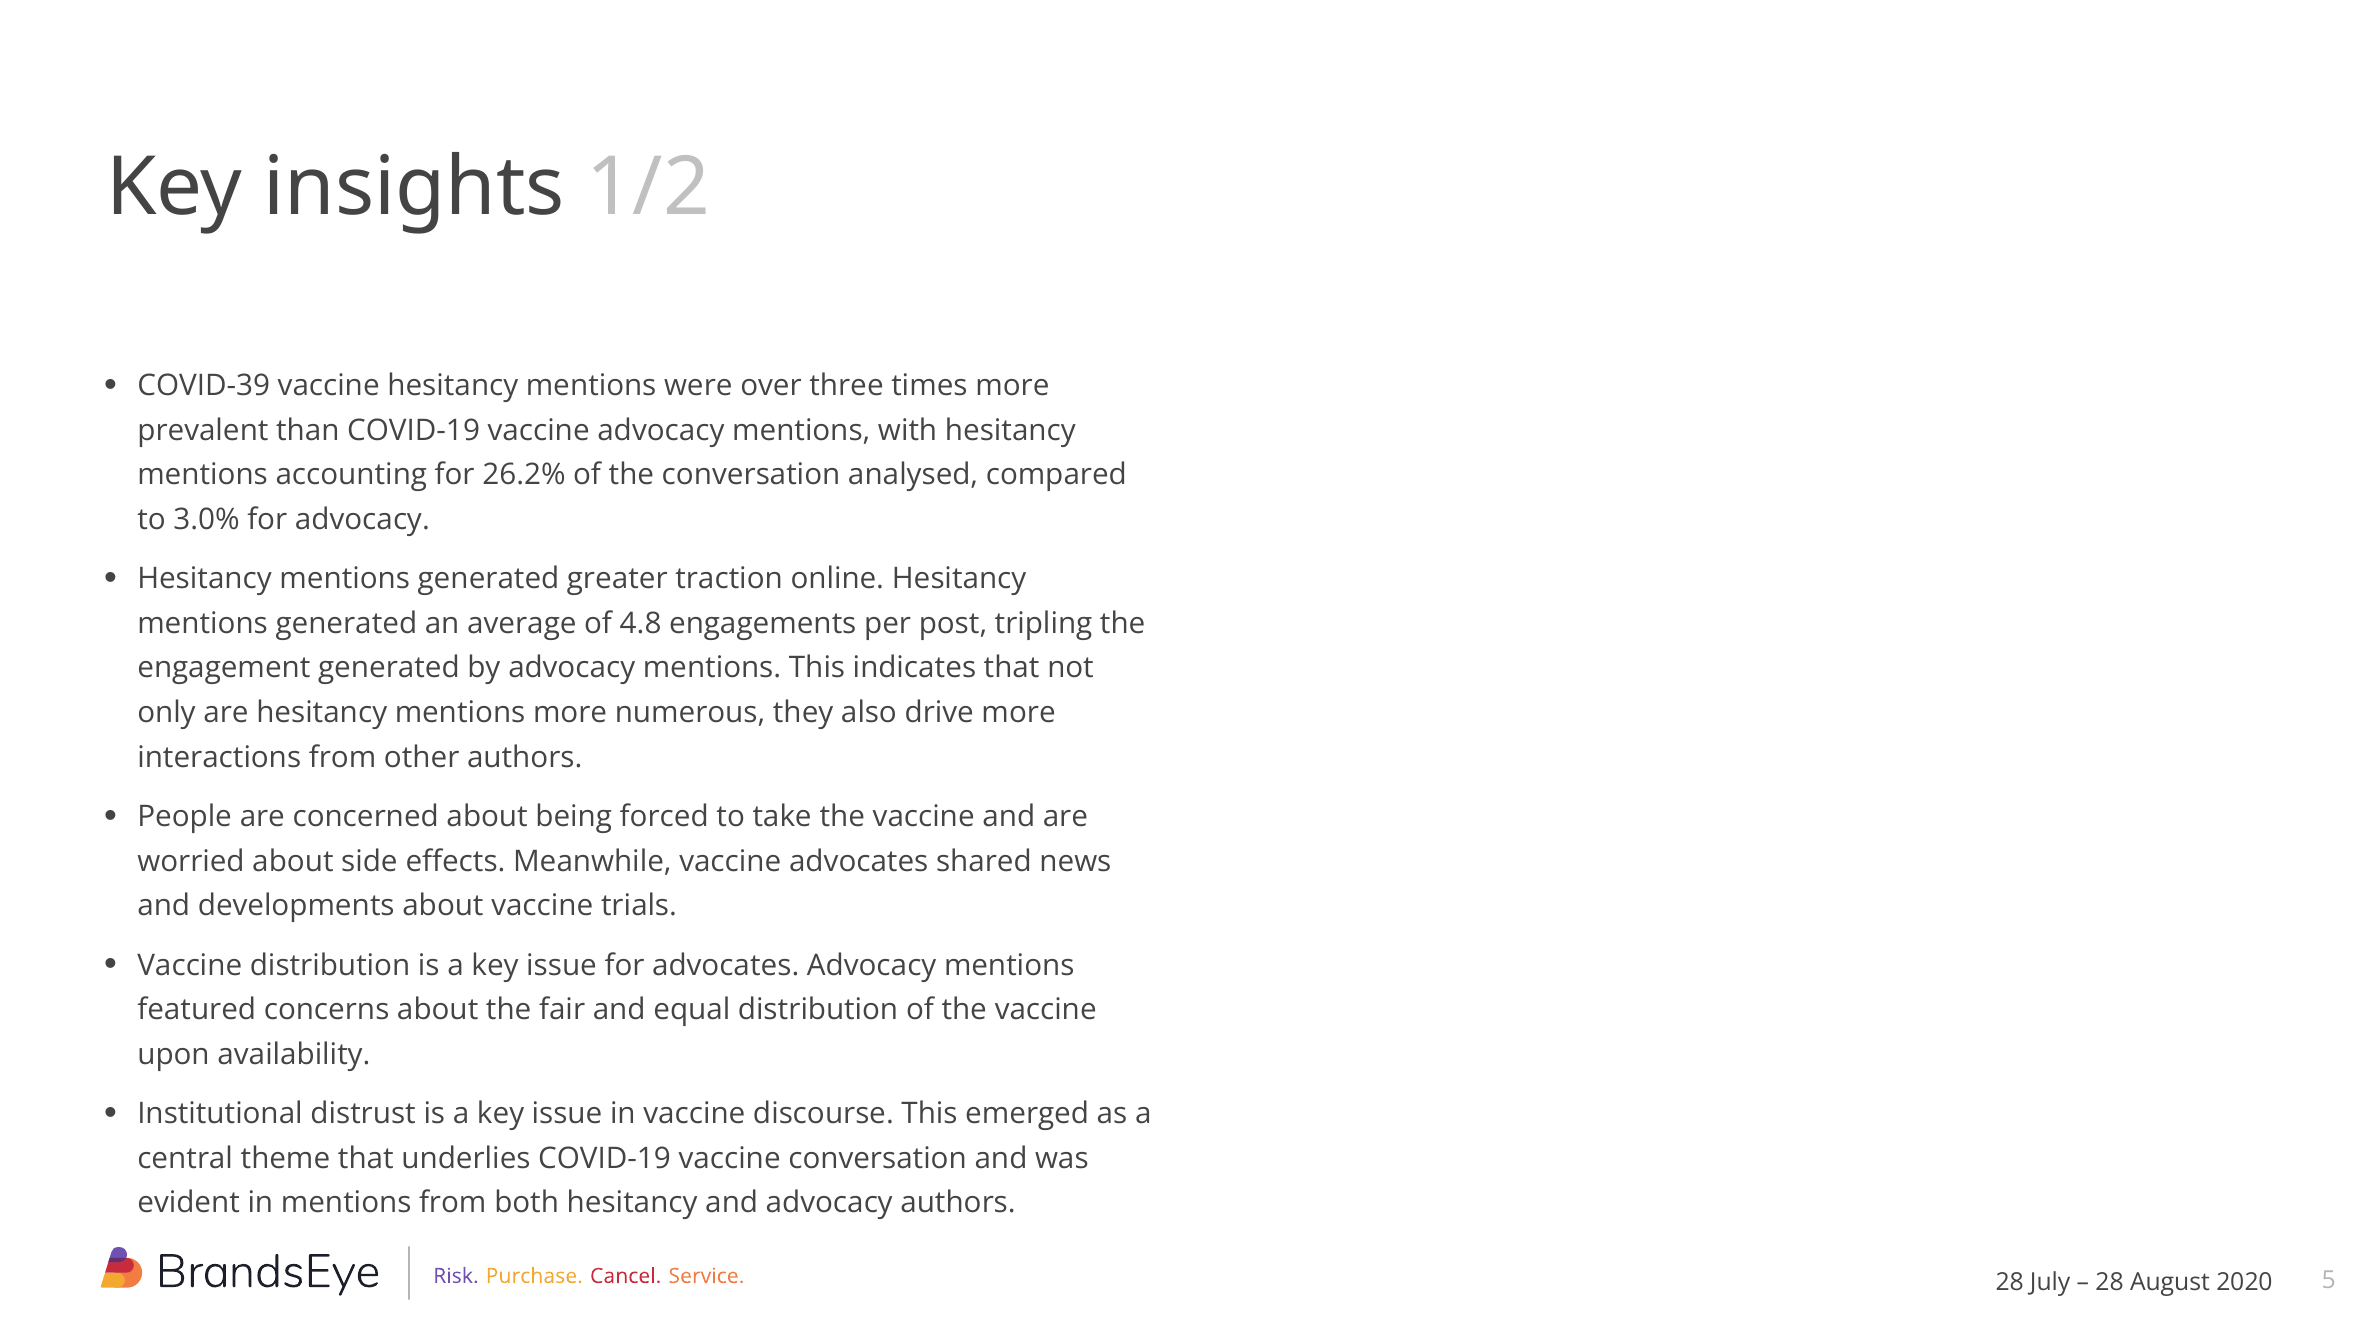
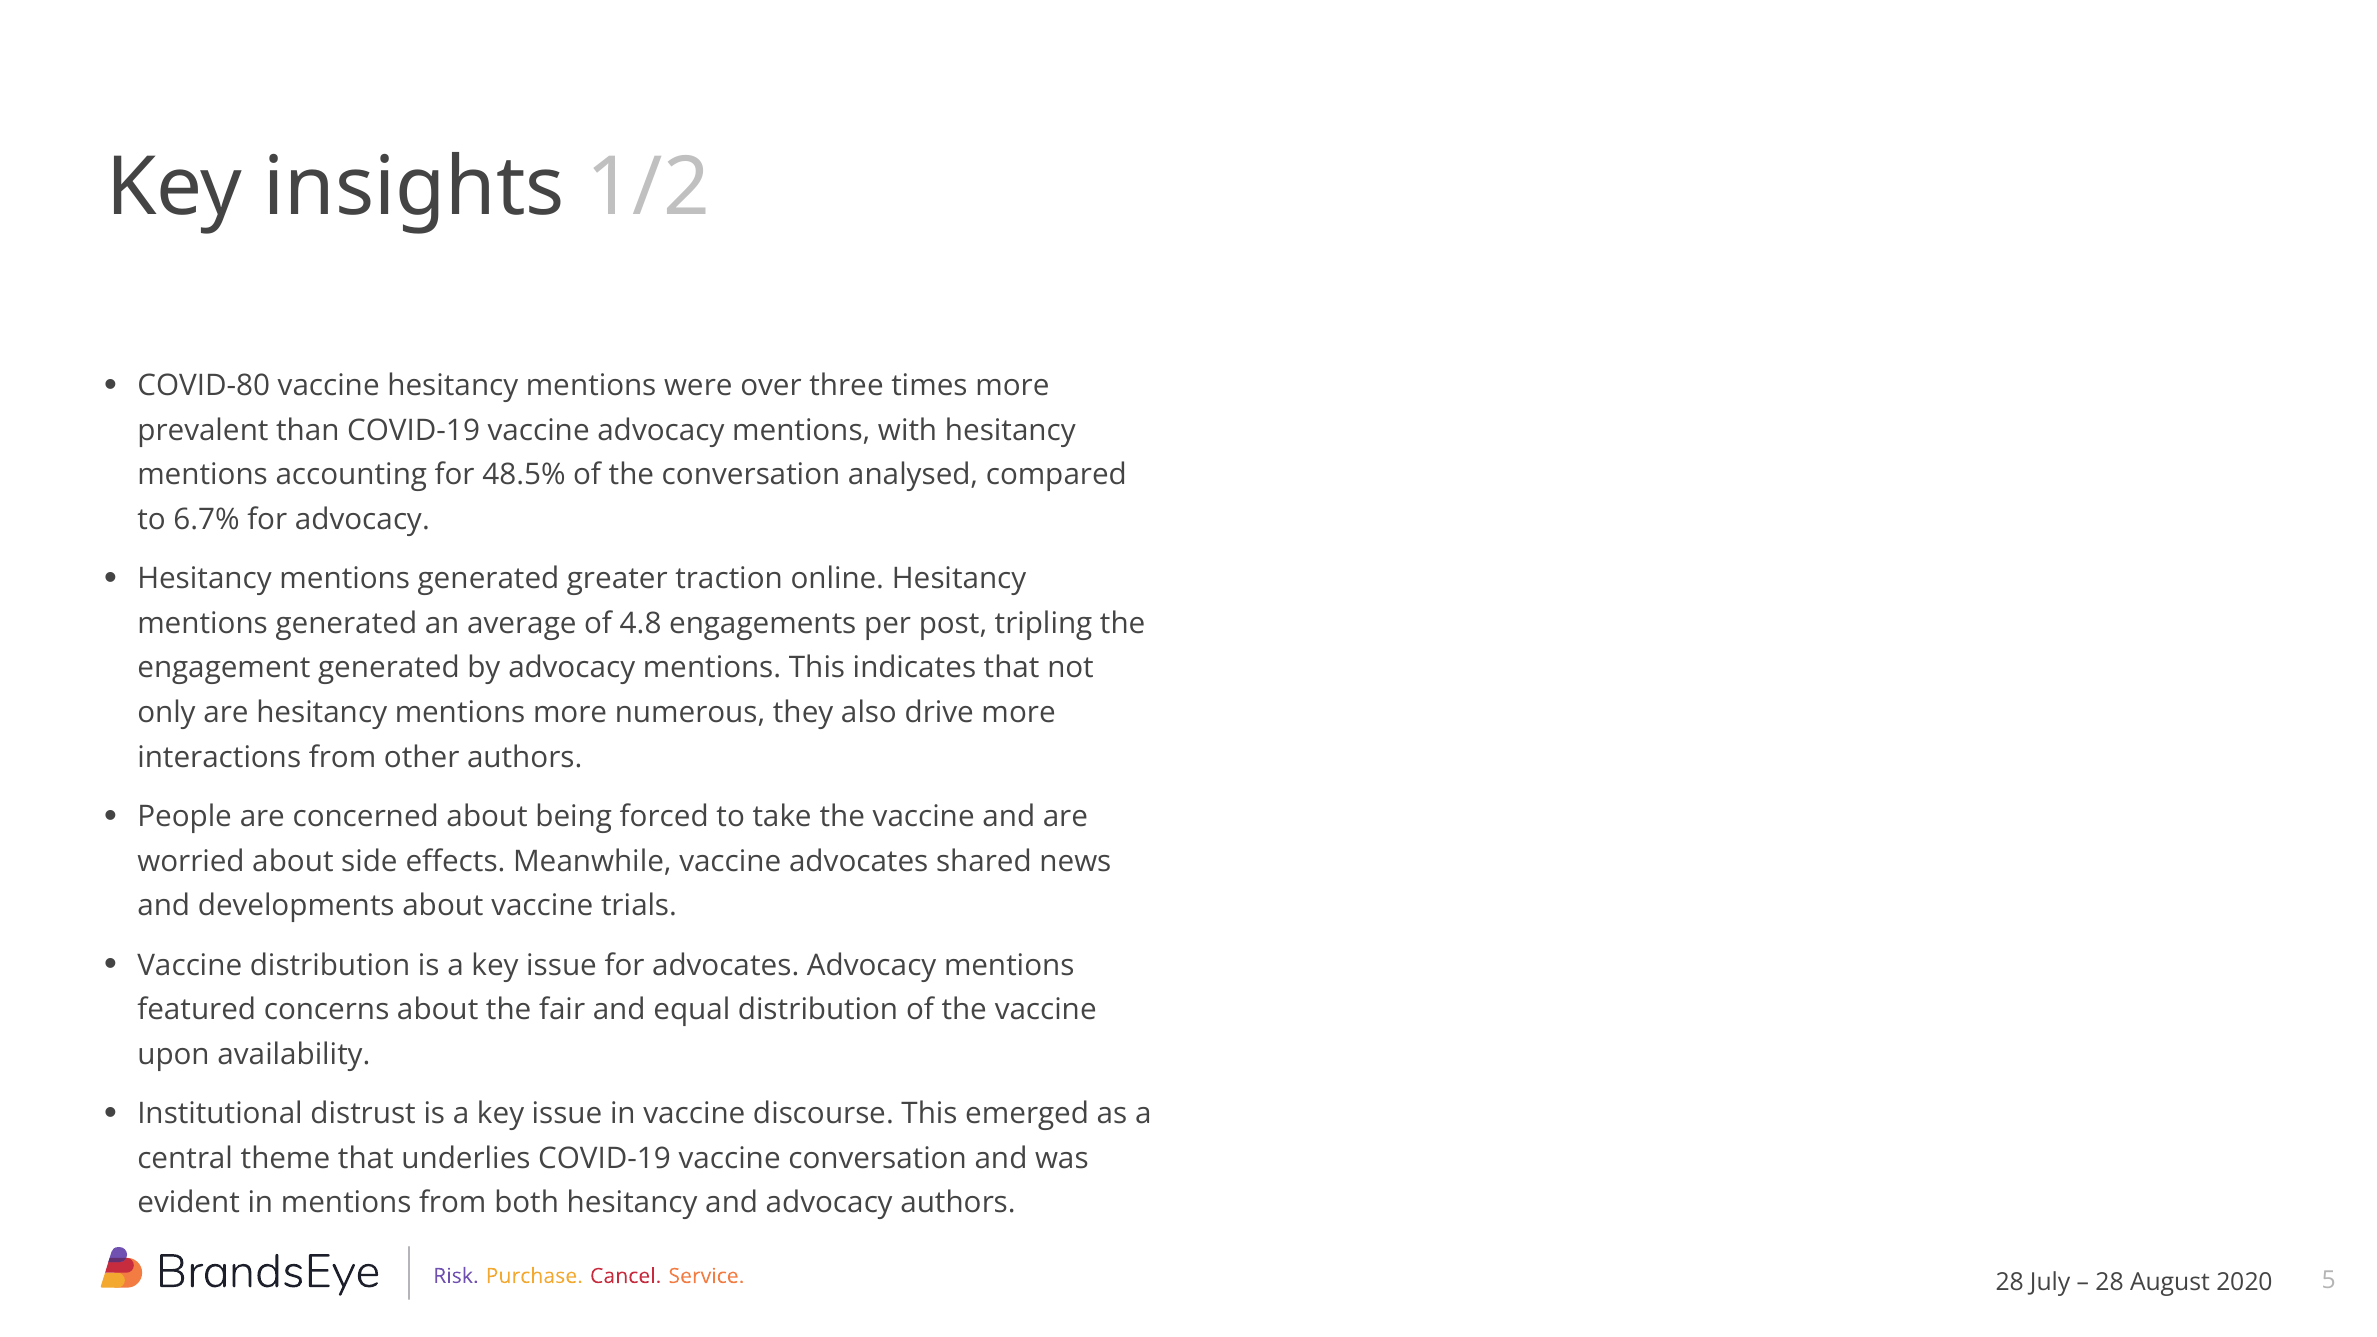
COVID-39: COVID-39 -> COVID-80 (204, 386)
26.2%: 26.2% -> 48.5% (524, 475)
3.0%: 3.0% -> 6.7% (206, 520)
